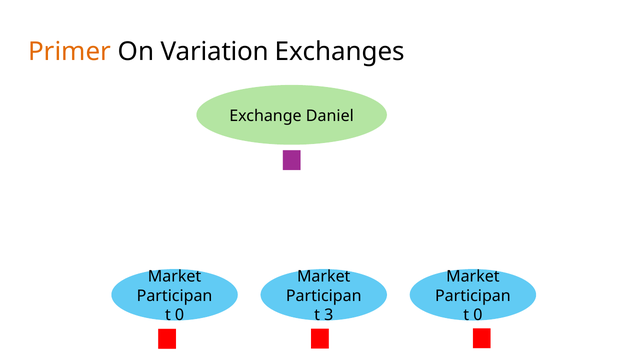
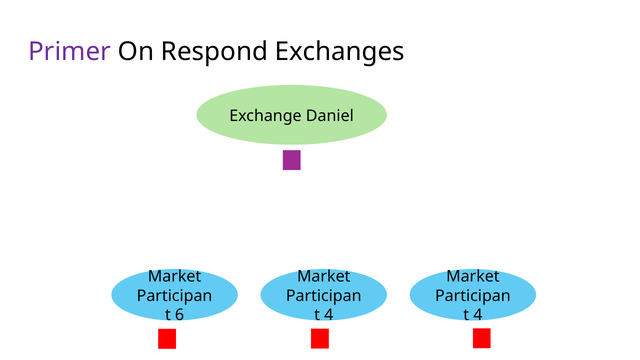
Primer colour: orange -> purple (70, 51)
Variation: Variation -> Respond (215, 51)
0: 0 -> 6 (180, 315)
3: 3 -> 4 (329, 315)
0: 0 -> 4 (478, 315)
